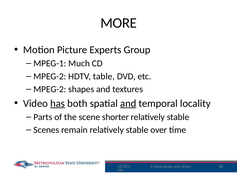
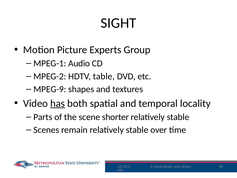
MORE: MORE -> SIGHT (118, 23)
Much: Much -> Audio (79, 63)
MPEG-2: MPEG-2 -> MPEG-9 (50, 89)
and underline: present -> none (128, 103)
